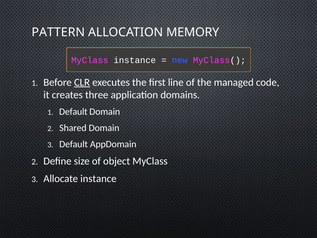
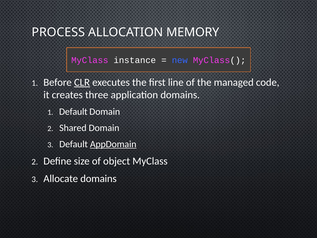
PATTERN: PATTERN -> PROCESS (58, 32)
AppDomain underline: none -> present (113, 144)
Allocate instance: instance -> domains (98, 178)
